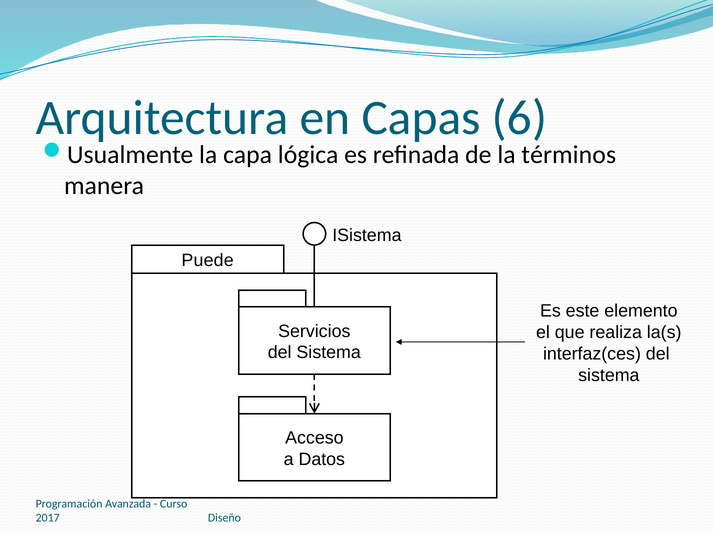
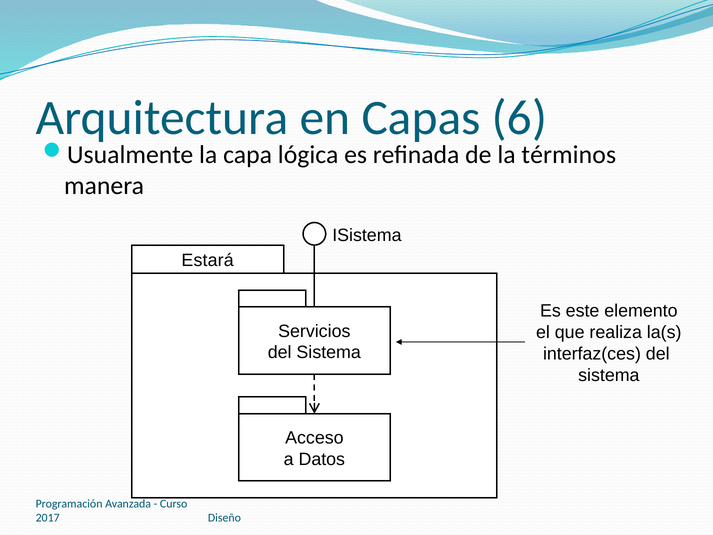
Puede: Puede -> Estará (208, 260)
